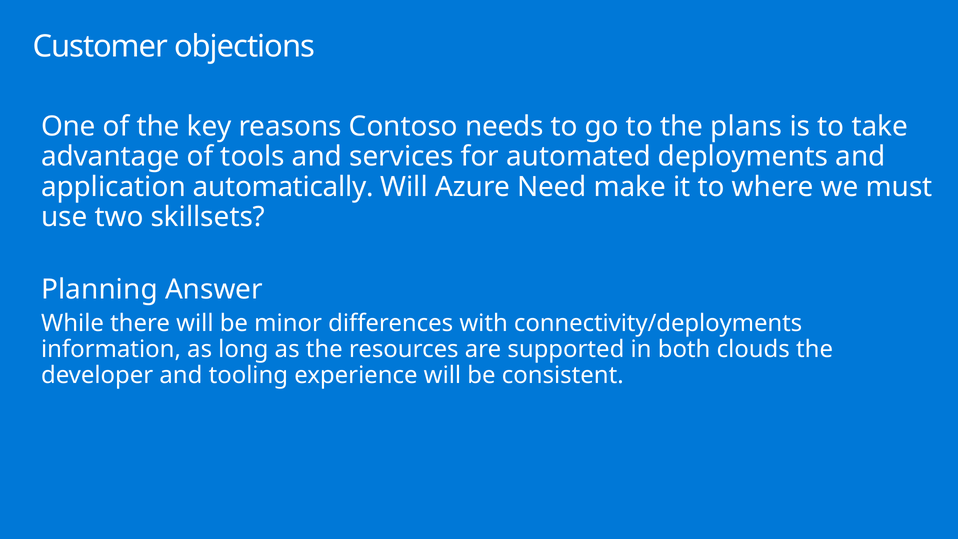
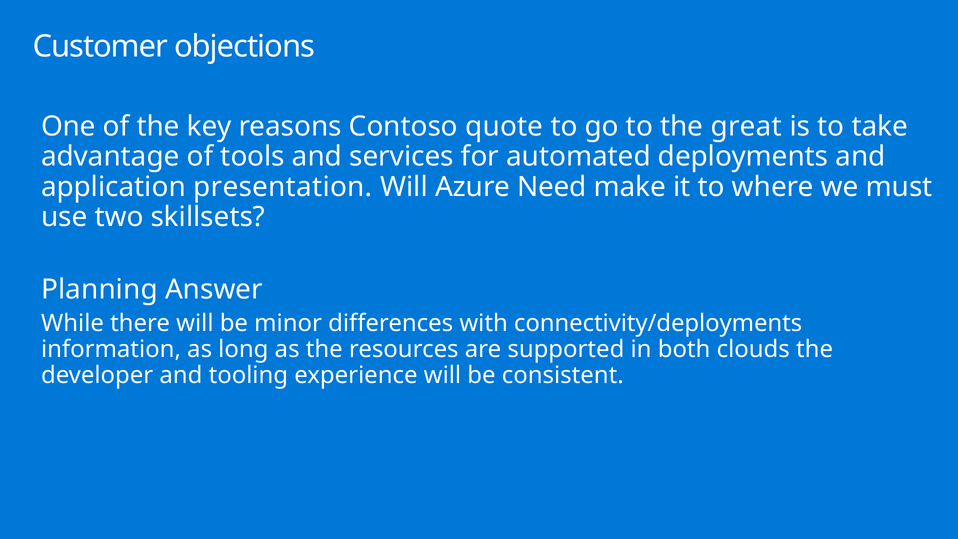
needs: needs -> quote (504, 126)
plans: plans -> great (746, 126)
automatically: automatically -> presentation (283, 187)
